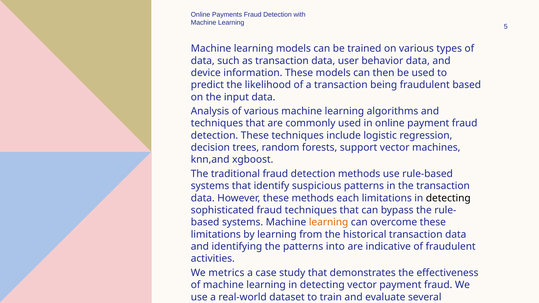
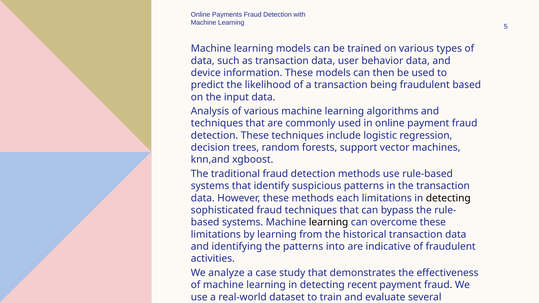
learning colour: orange -> black (329, 222)
metrics: metrics -> analyze (226, 273)
detecting vector: vector -> recent (362, 285)
